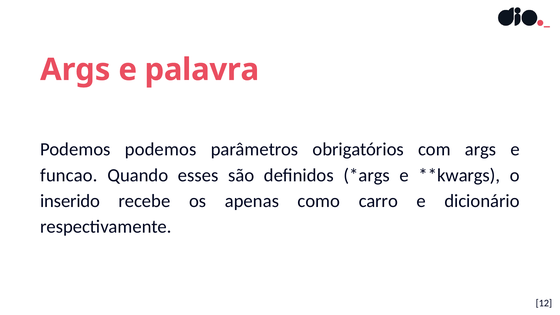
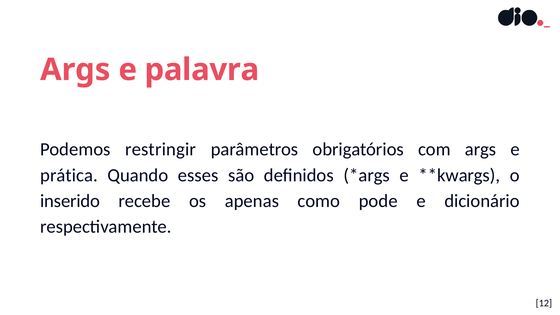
Podemos podemos: podemos -> restringir (161, 149)
funcao: funcao -> prática (69, 175)
carro: carro -> pode (378, 201)
